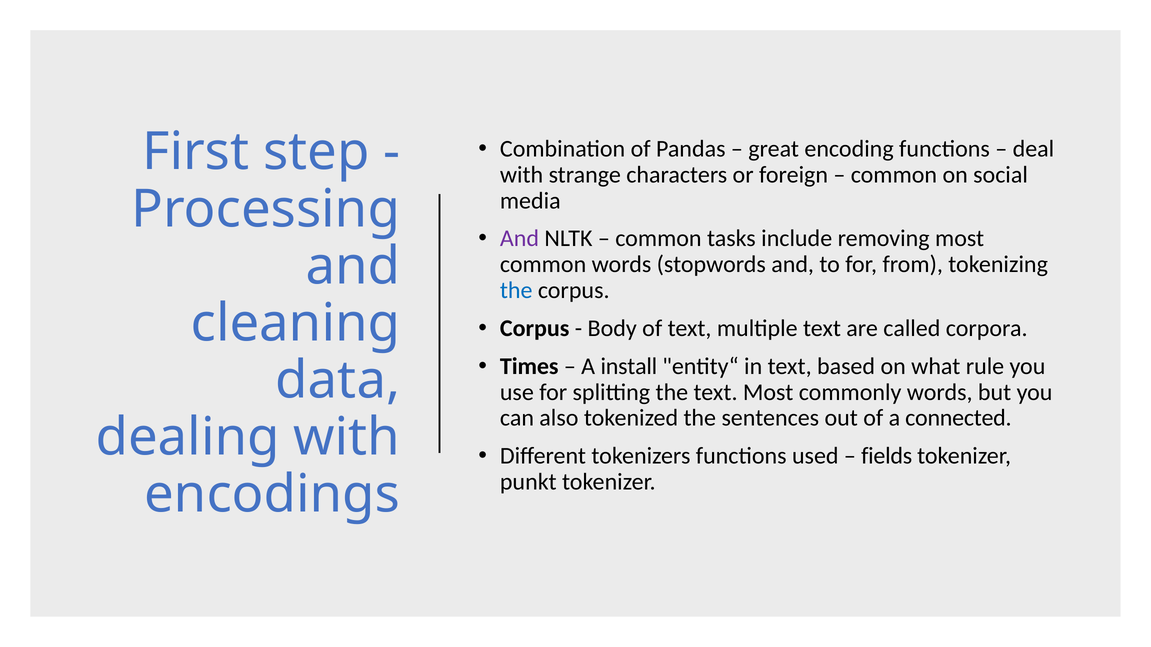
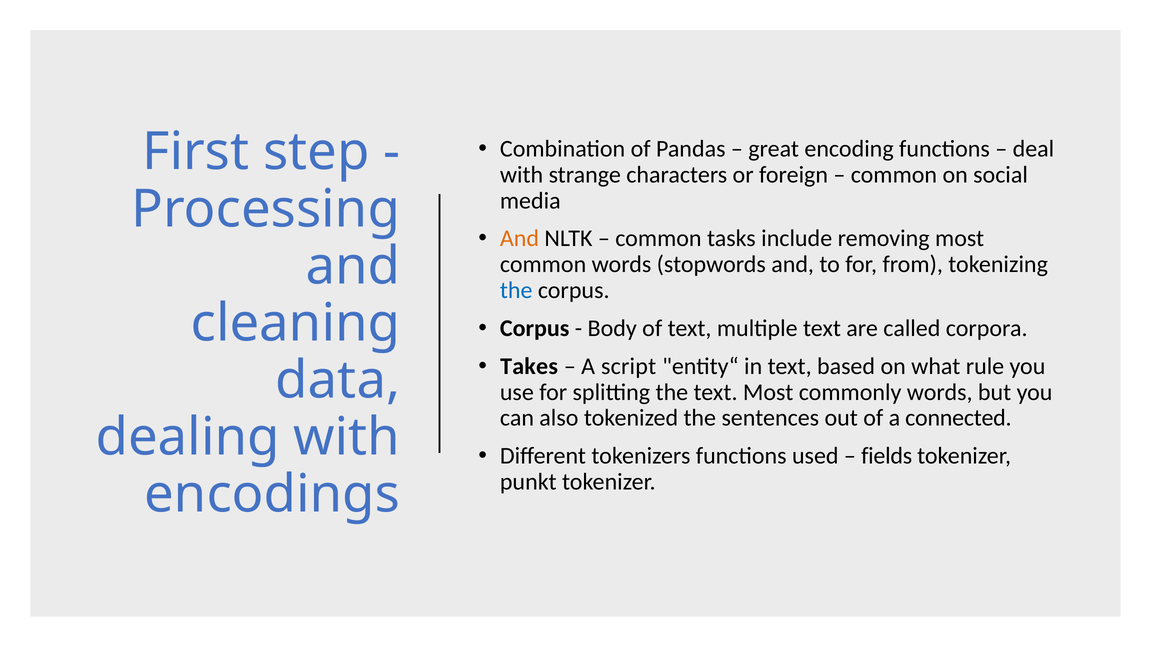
And colour: purple -> orange (519, 239)
Times: Times -> Takes (529, 366)
install: install -> script (629, 366)
